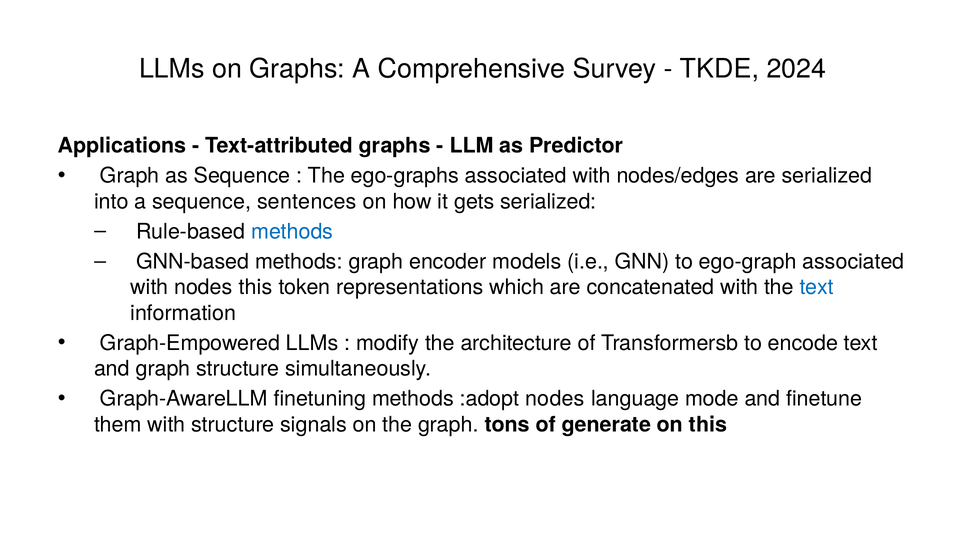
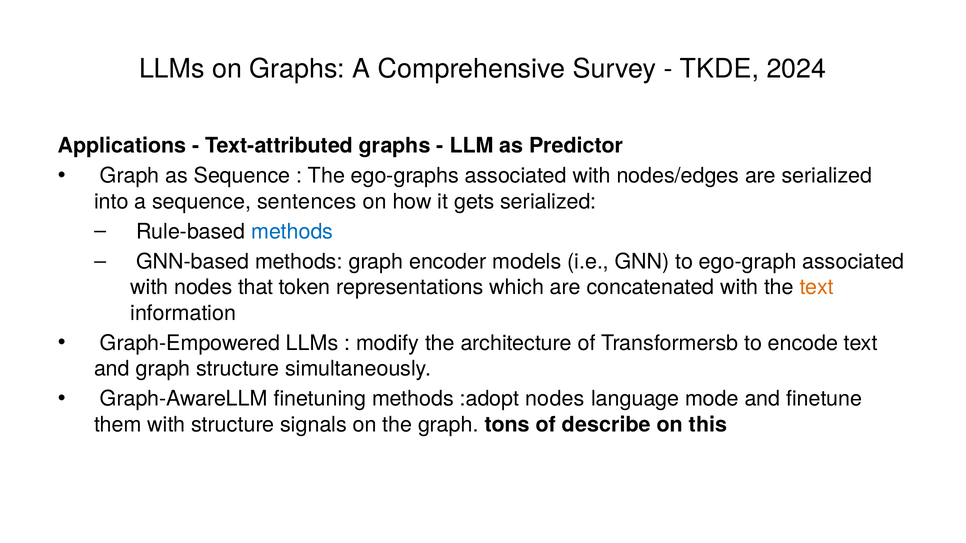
nodes this: this -> that (256, 288)
text colour: blue -> orange (817, 288)
generate: generate -> describe (606, 425)
